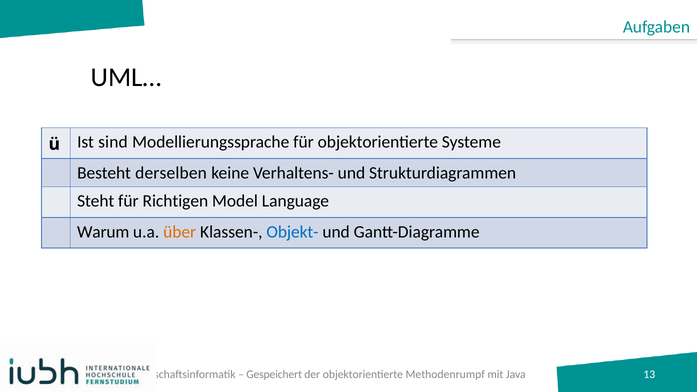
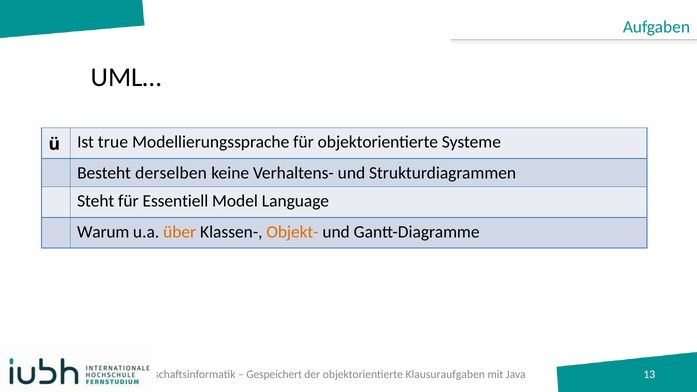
sind: sind -> true (113, 142)
Richtigen: Richtigen -> Essentiell (175, 201)
Objekt- colour: blue -> orange (292, 232)
Methodenrumpf: Methodenrumpf -> Klausuraufgaben (445, 375)
